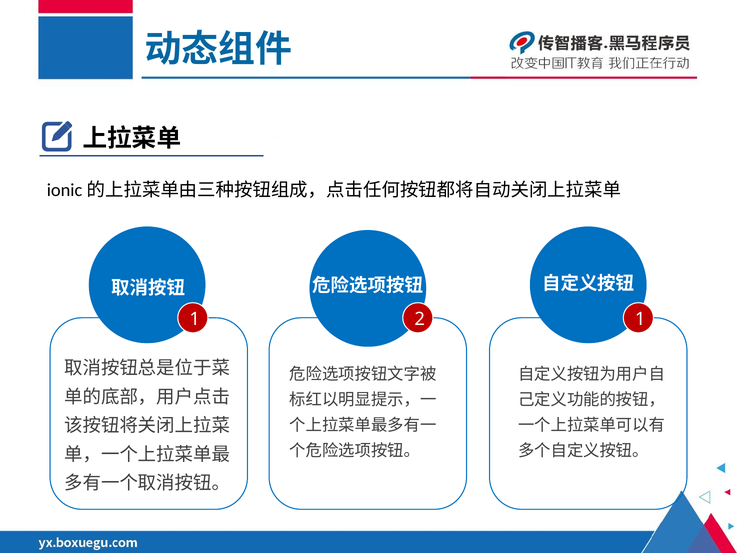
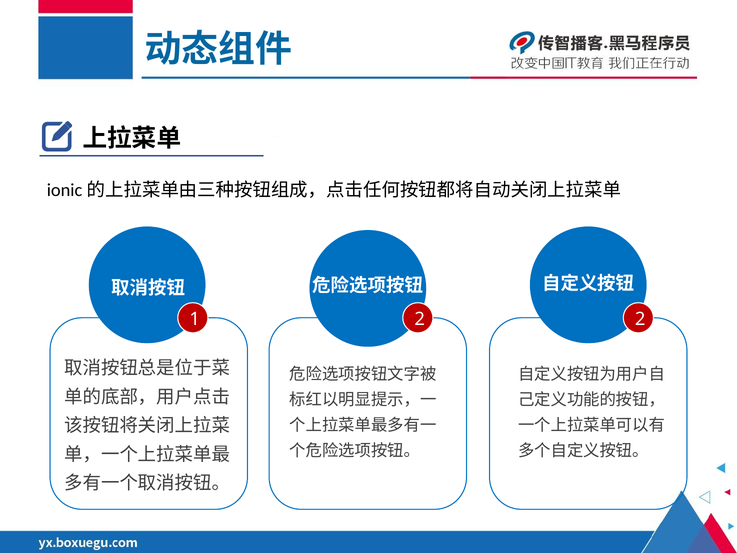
2 1: 1 -> 2 (640, 319)
